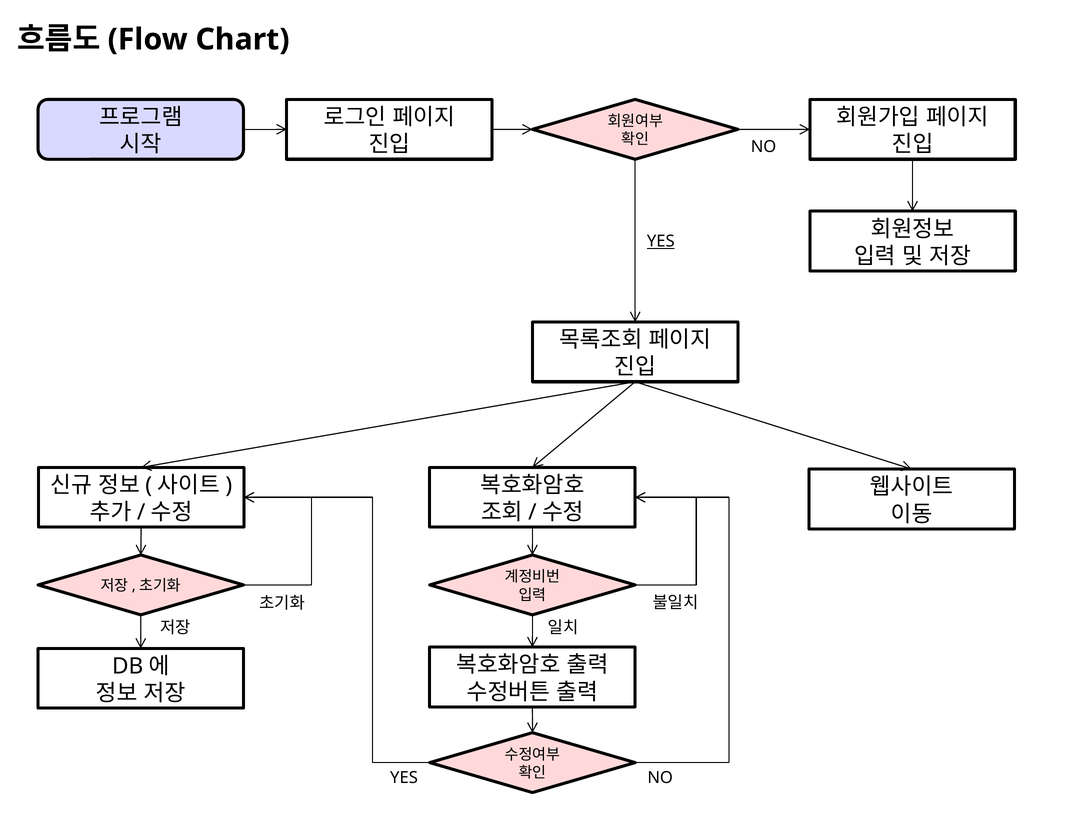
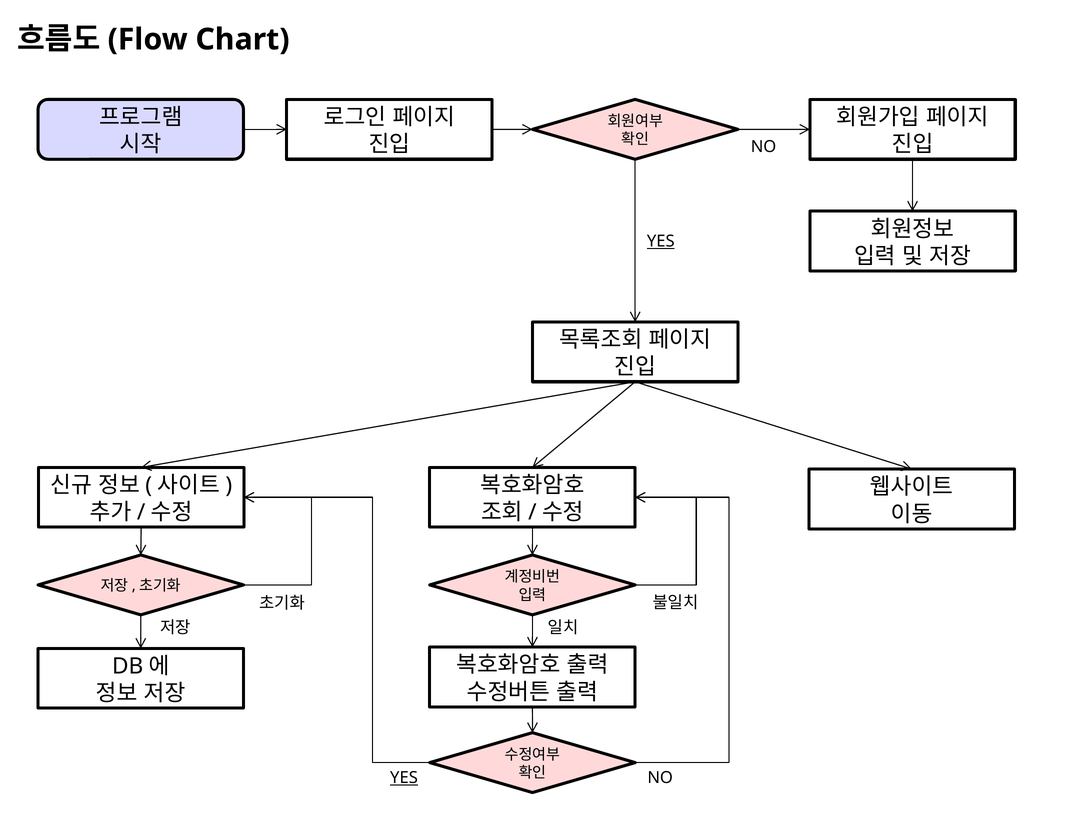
YES underline: none -> present (404, 778)
